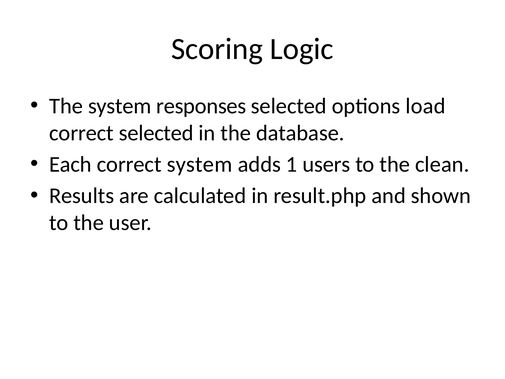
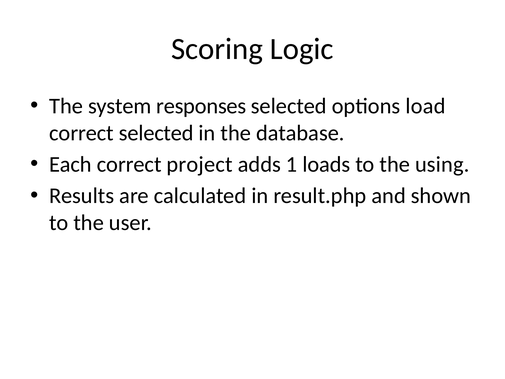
correct system: system -> project (200, 164)
users: users -> loads (326, 164)
clean: clean -> using (442, 164)
